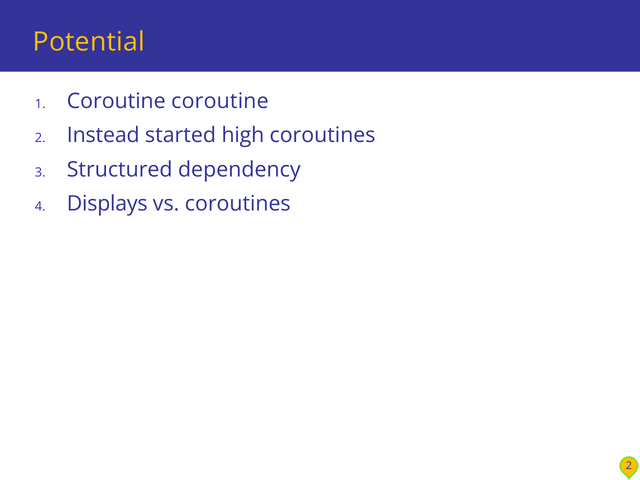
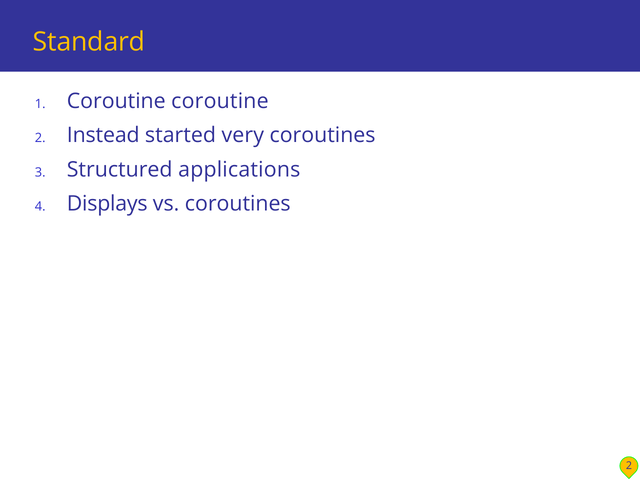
Potential: Potential -> Standard (89, 42)
high: high -> very (243, 135)
dependency: dependency -> applications (239, 170)
